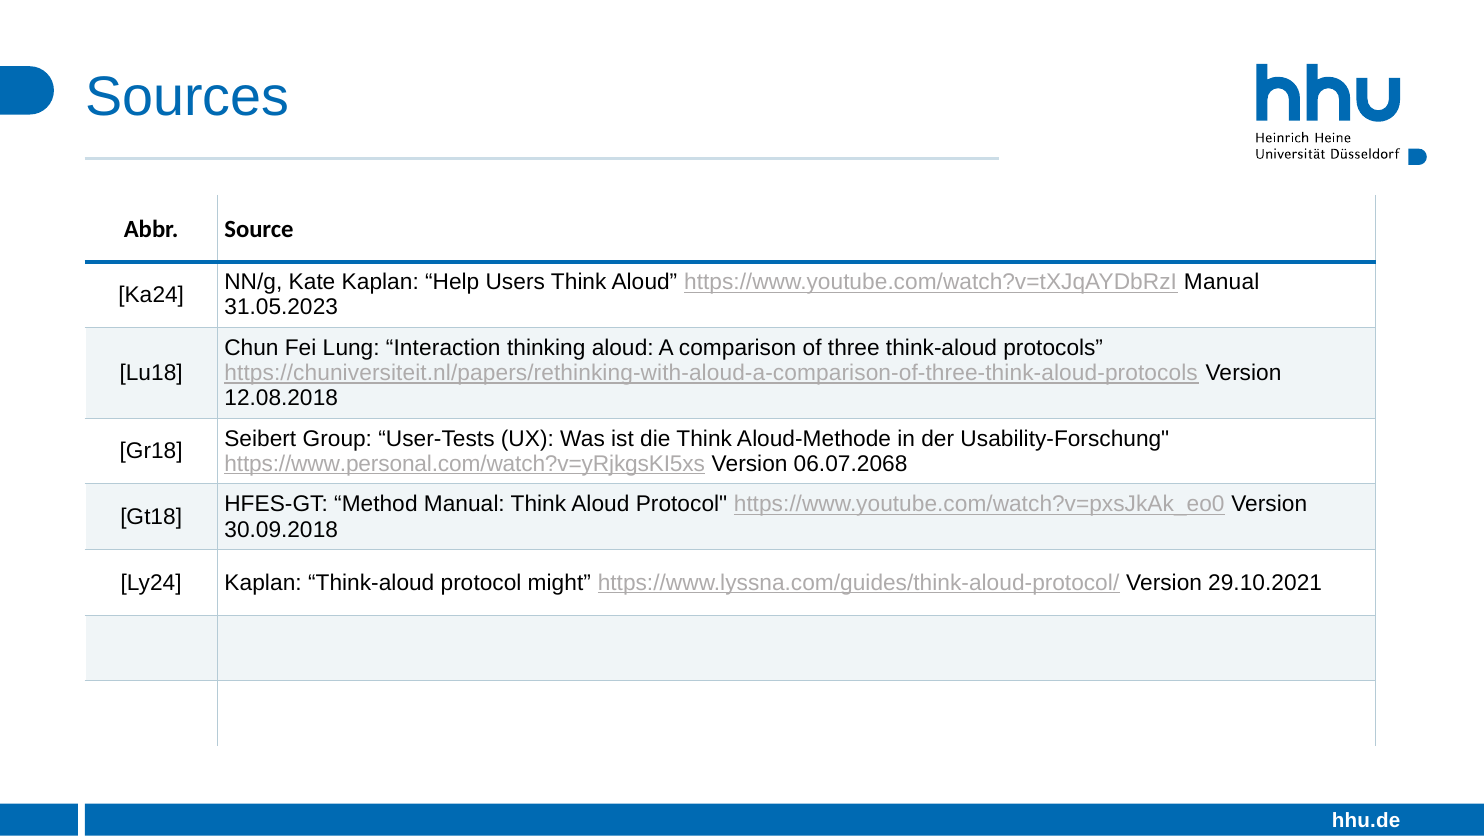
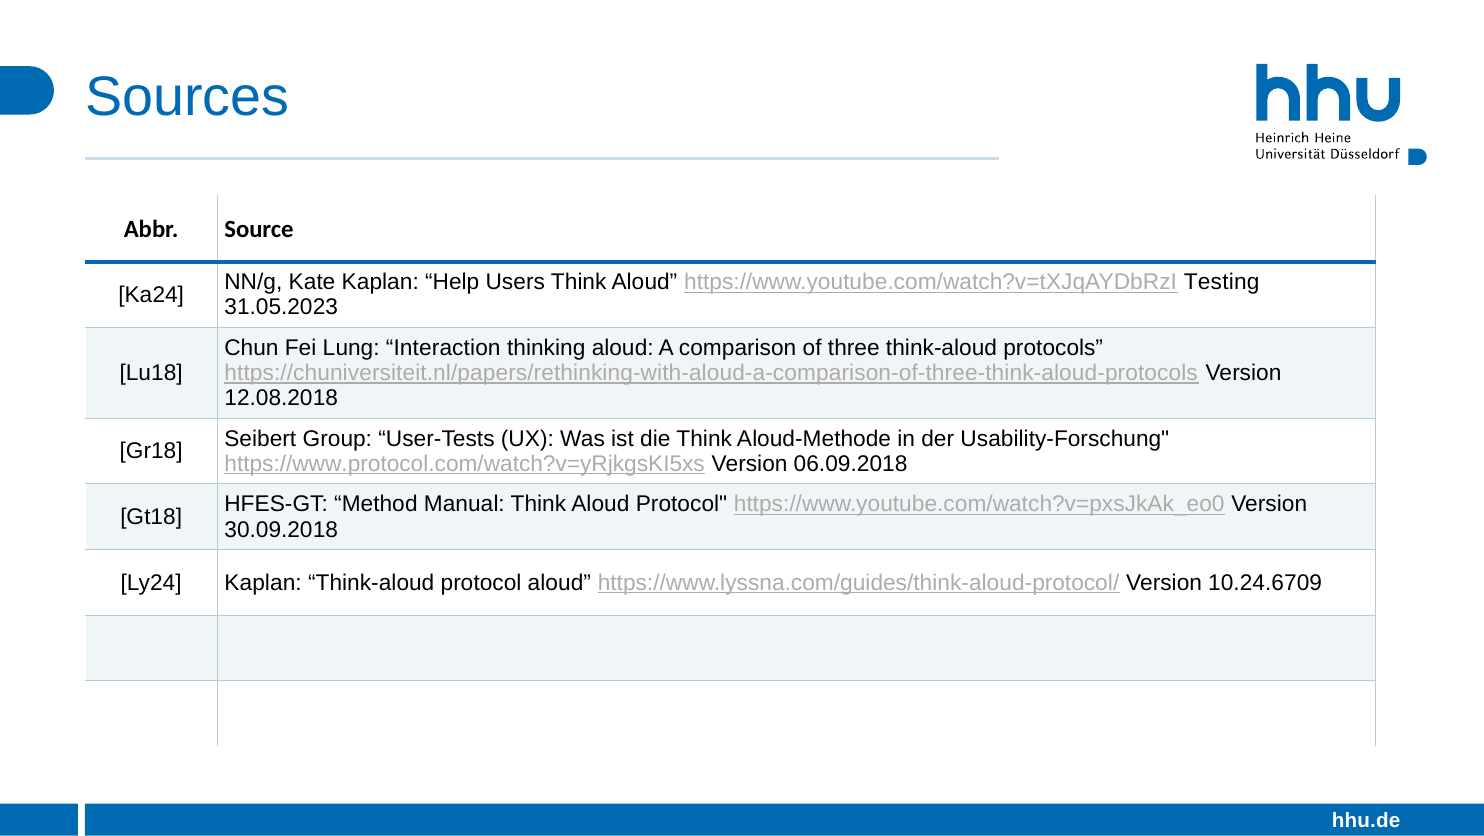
https://www.youtube.com/watch?v=tXJqAYDbRzI Manual: Manual -> Testing (1222, 282)
https://www.personal.com/watch?v=yRjkgsKI5xs: https://www.personal.com/watch?v=yRjkgsKI5xs -> https://www.protocol.com/watch?v=yRjkgsKI5xs (465, 464)
06.07.2068: 06.07.2068 -> 06.09.2018 (851, 464)
protocol might: might -> aloud (559, 583)
29.10.2021: 29.10.2021 -> 10.24.6709 (1265, 583)
